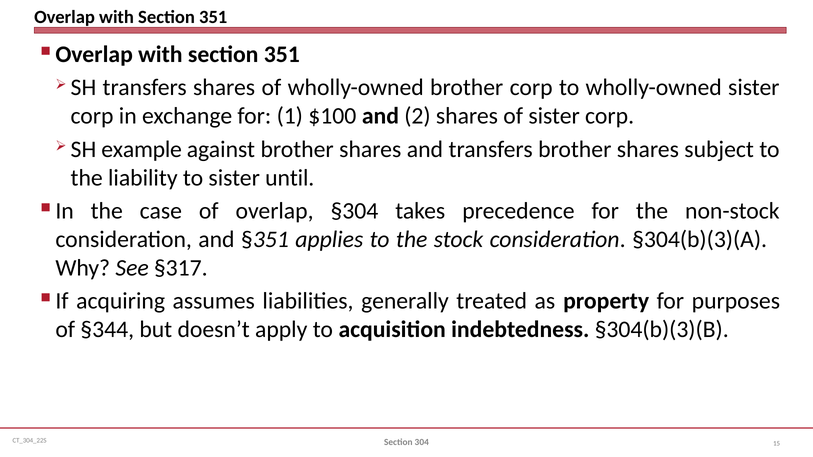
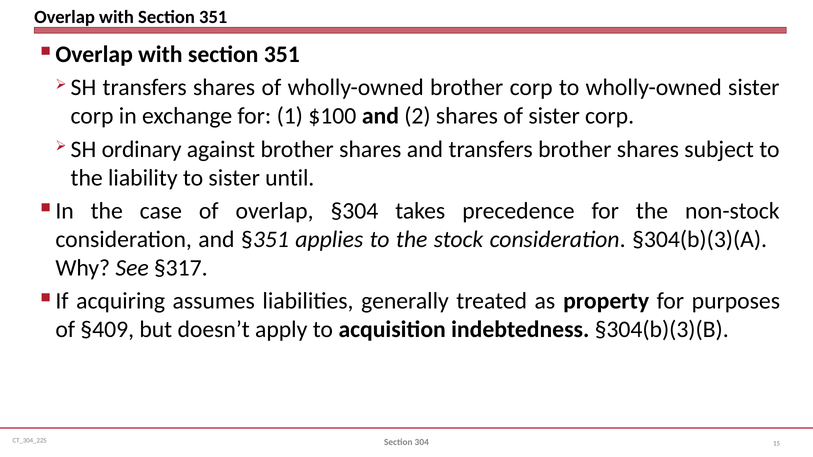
example: example -> ordinary (142, 149)
§344: §344 -> §409 (107, 330)
